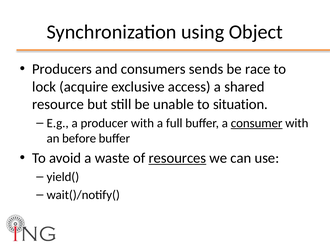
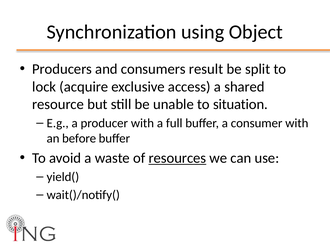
sends: sends -> result (206, 69)
race: race -> split (258, 69)
consumer underline: present -> none (257, 123)
